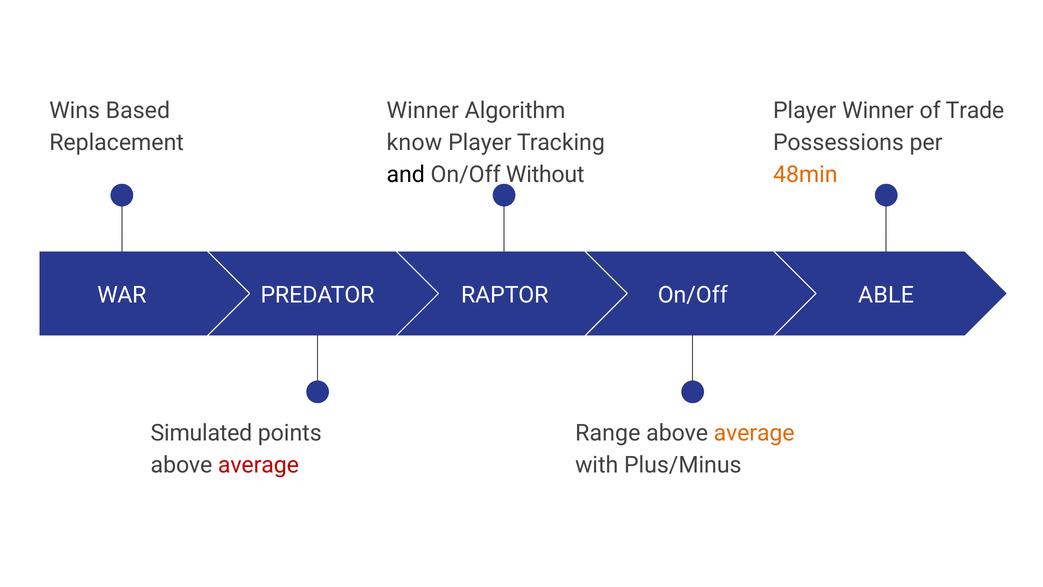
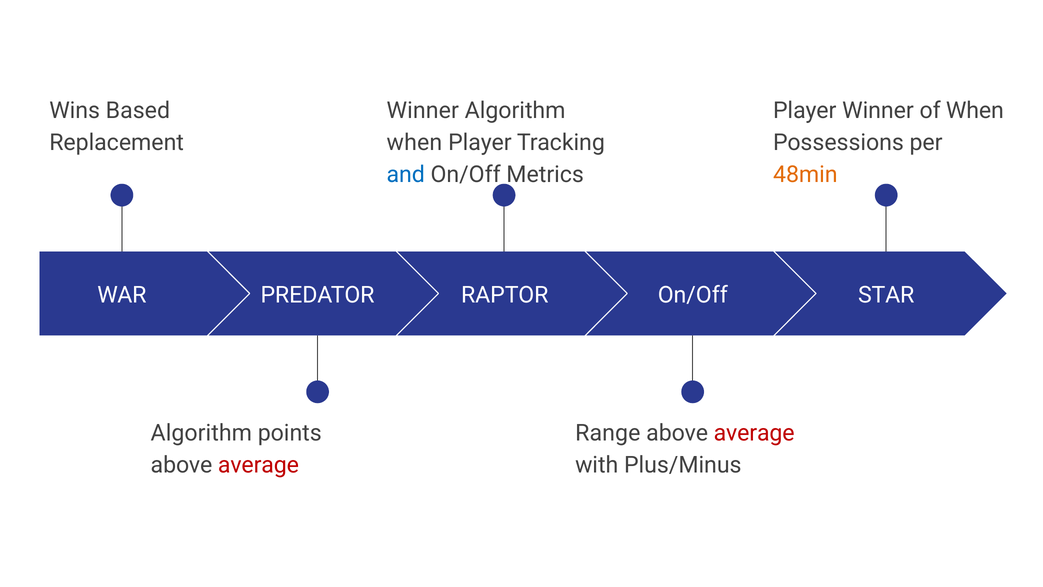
of Trade: Trade -> When (975, 110)
know: know -> when (414, 142)
and colour: black -> blue (406, 174)
Without: Without -> Metrics (545, 174)
ABLE: ABLE -> STAR (886, 295)
Simulated: Simulated -> Algorithm (201, 433)
average colour: orange -> red (754, 433)
